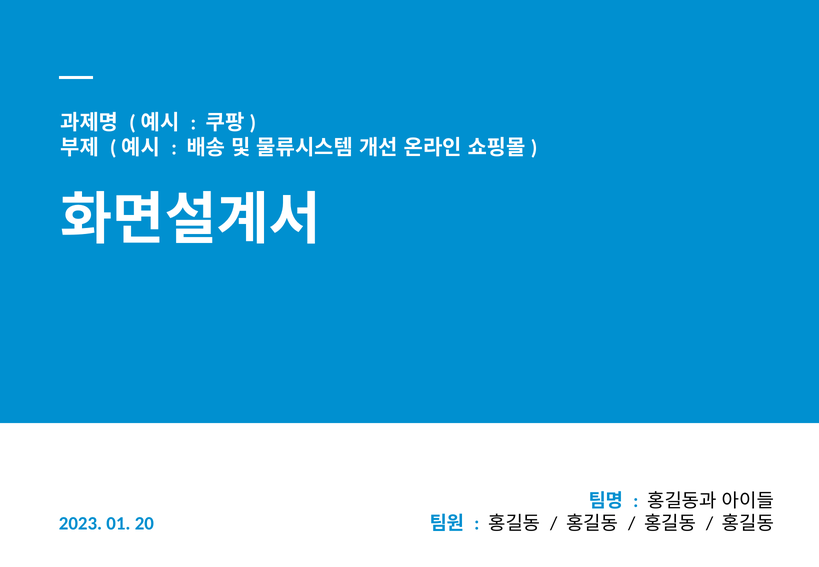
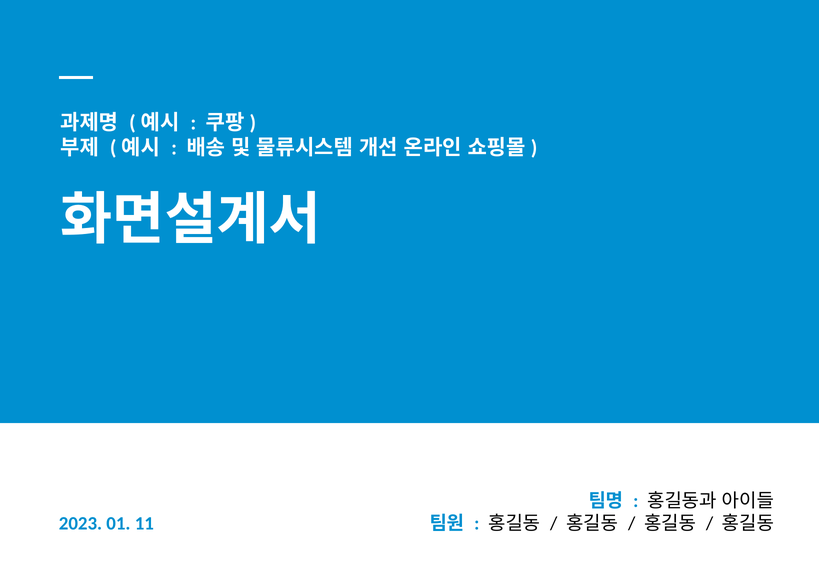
20: 20 -> 11 (144, 524)
